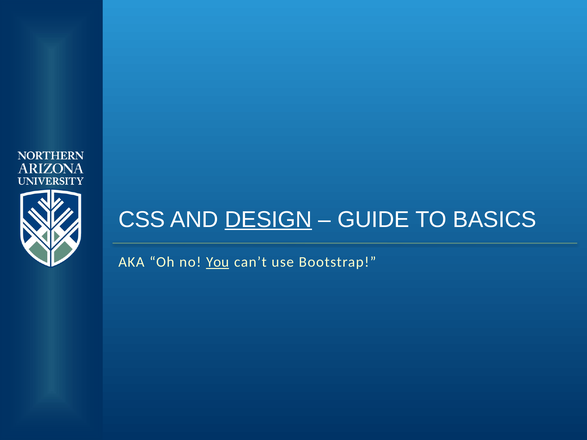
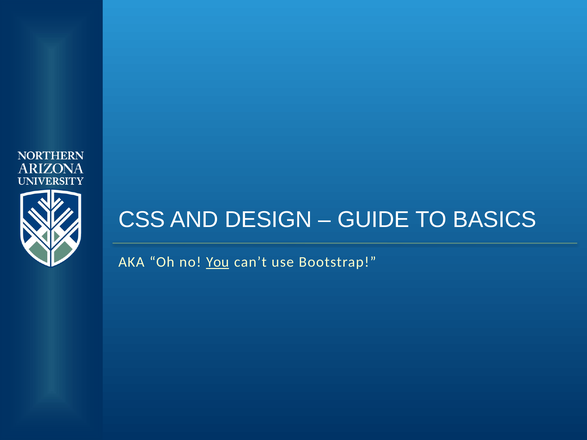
DESIGN underline: present -> none (268, 220)
